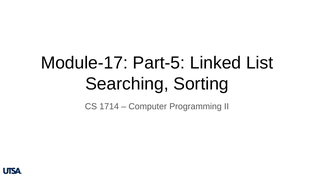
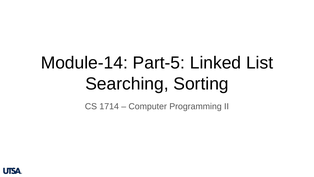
Module-17: Module-17 -> Module-14 (84, 63)
